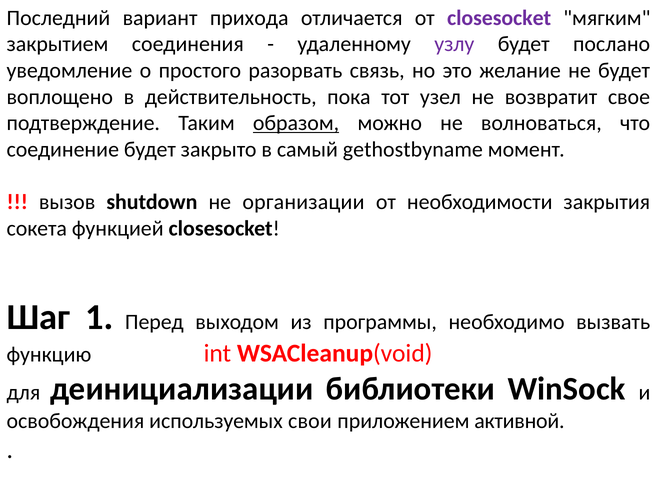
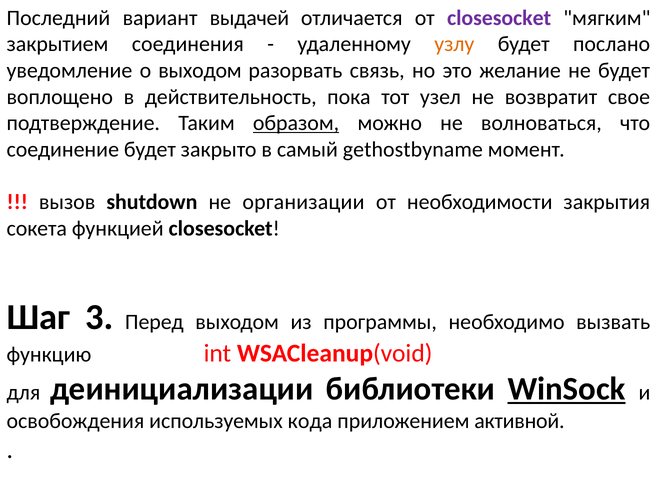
прихода: прихода -> выдачей (249, 18)
узлу colour: purple -> orange (454, 44)
о простого: простого -> выходом (200, 71)
1: 1 -> 3 (99, 317)
WinSock underline: none -> present (567, 389)
свои: свои -> кода (310, 421)
